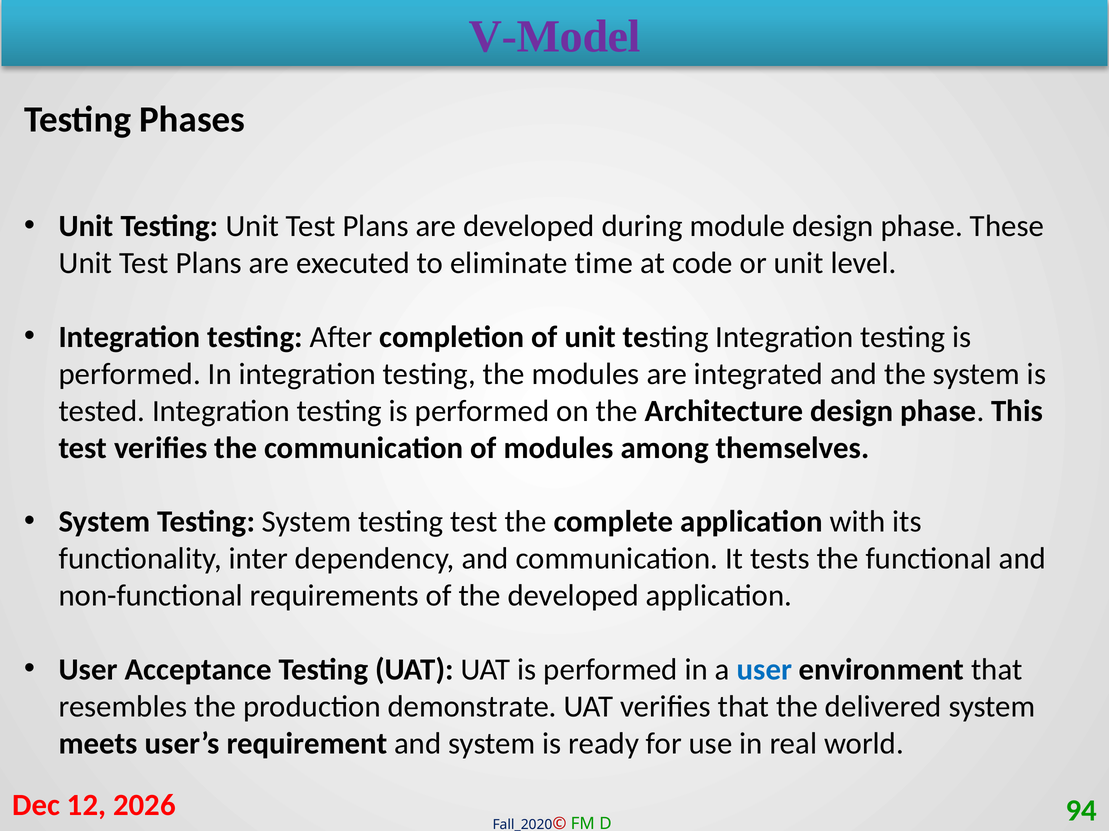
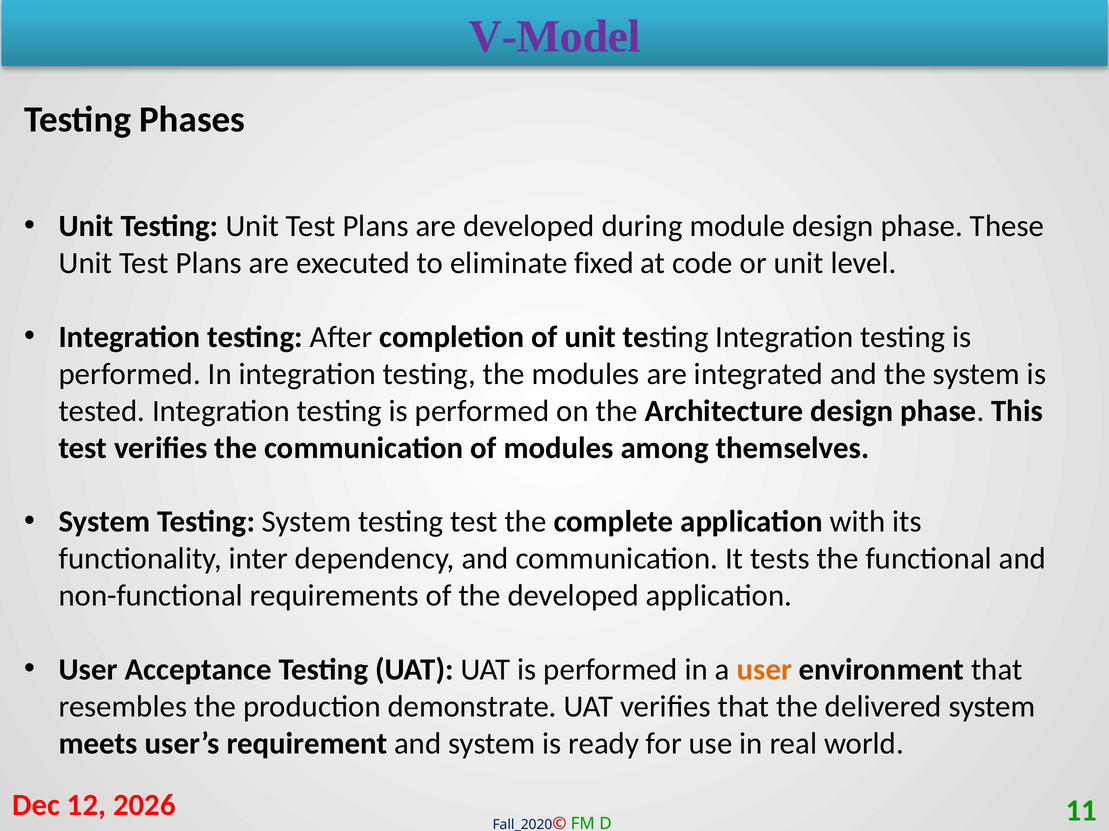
time: time -> fixed (604, 263)
user colour: blue -> orange (764, 670)
94: 94 -> 11 (1081, 811)
